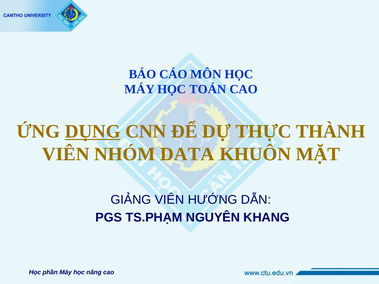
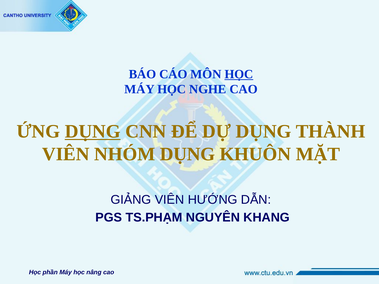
HỌC underline: none -> present (239, 74)
TOÁN: TOÁN -> NGHE (208, 89)
DỰ THỰC: THỰC -> DỤNG (264, 131)
NHÓM DATA: DATA -> DỤNG (187, 154)
